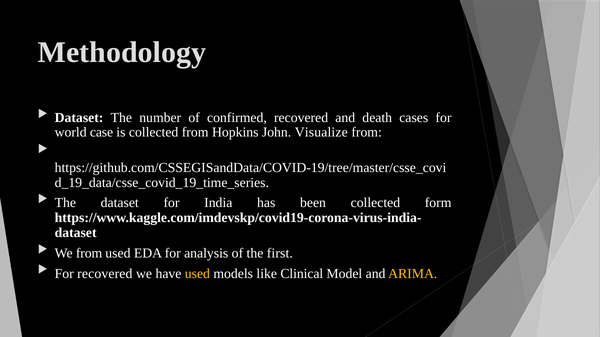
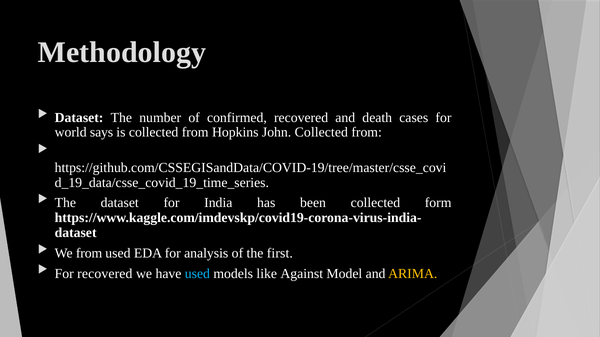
case: case -> says (102, 133)
John Visualize: Visualize -> Collected (321, 133)
used colour: yellow -> light blue (197, 274)
Clinical: Clinical -> Against (302, 274)
